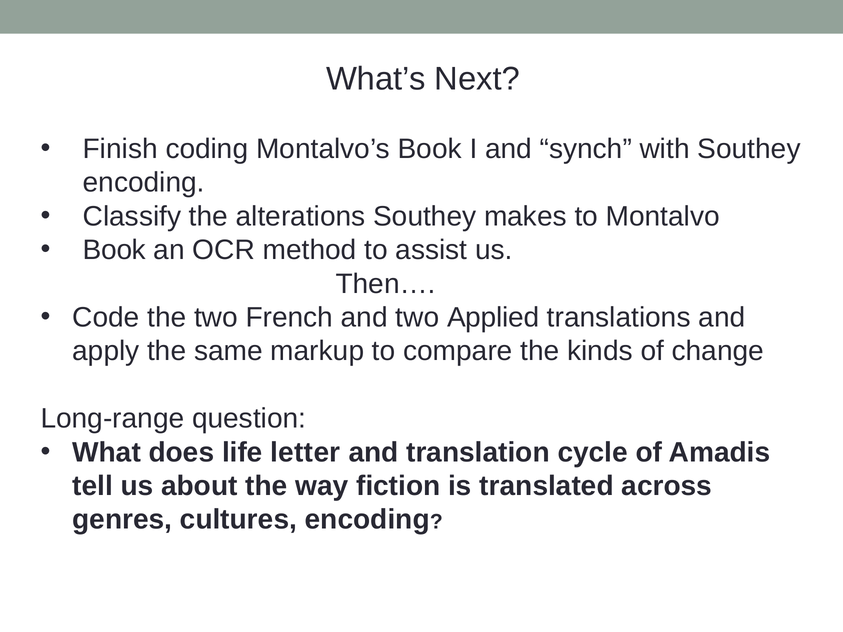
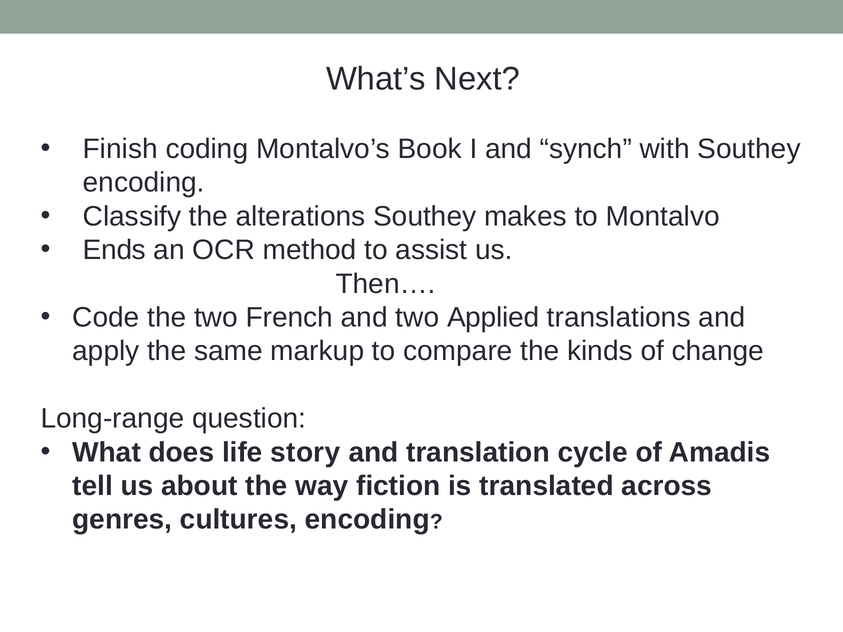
Book: Book -> Ends (114, 250)
letter: letter -> story (305, 452)
